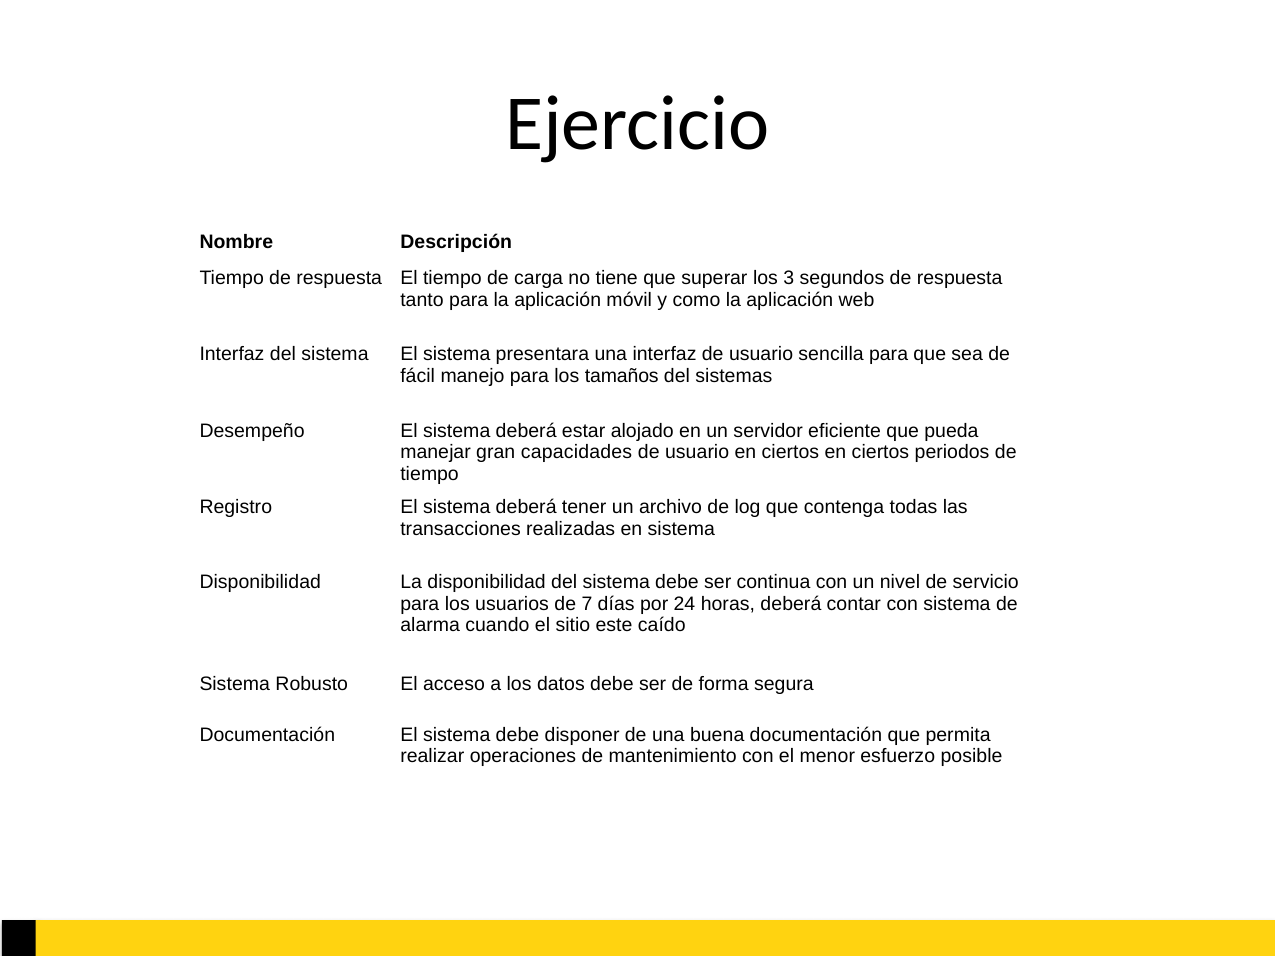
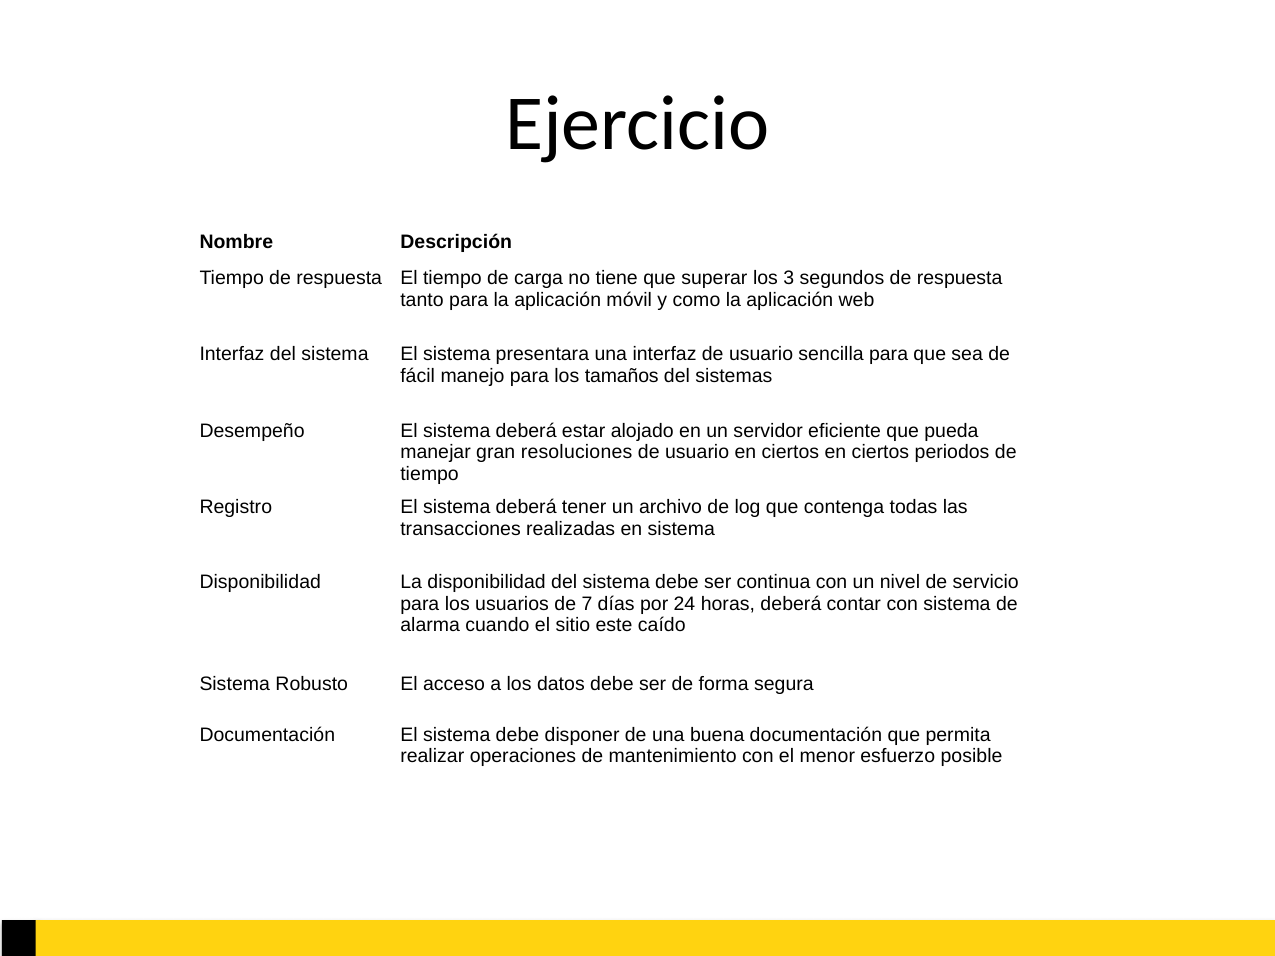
capacidades: capacidades -> resoluciones (577, 453)
